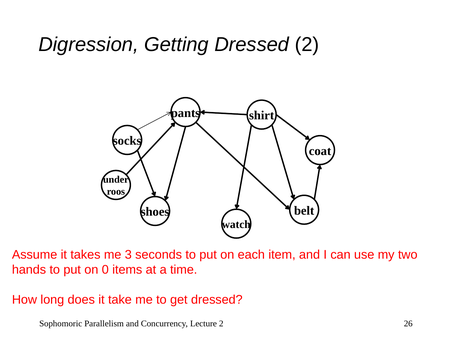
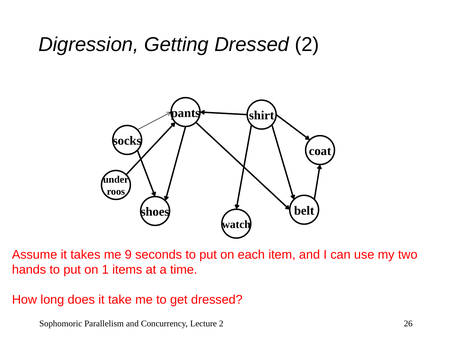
3: 3 -> 9 (128, 255)
0: 0 -> 1 (105, 270)
